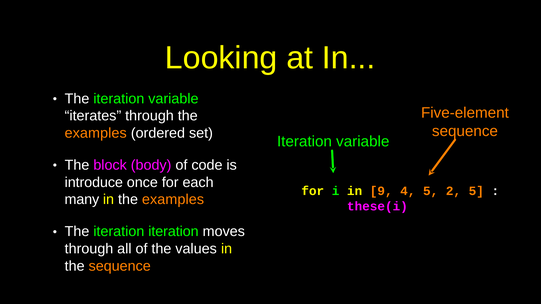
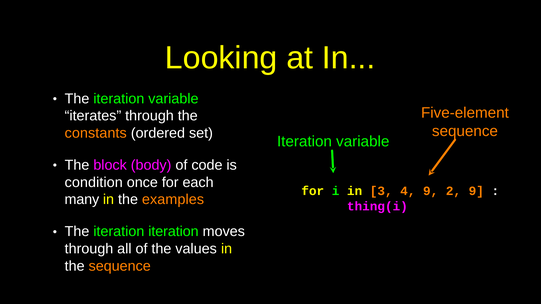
examples: examples -> constants (96, 133)
introduce: introduce -> condition (94, 183)
9: 9 -> 3 (381, 191)
4 5: 5 -> 9 (431, 191)
2 5: 5 -> 9 (476, 191)
these(i: these(i -> thing(i (377, 206)
